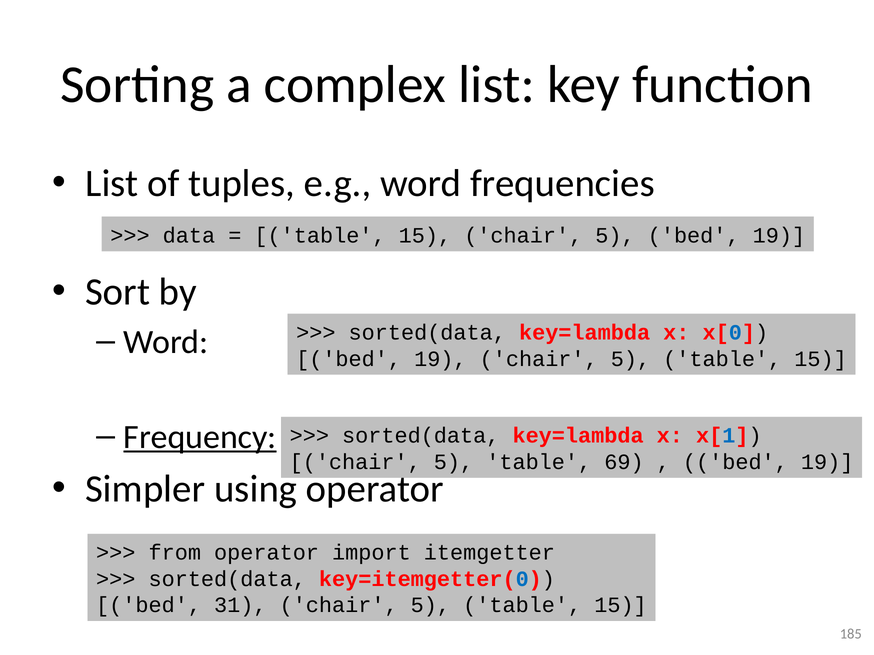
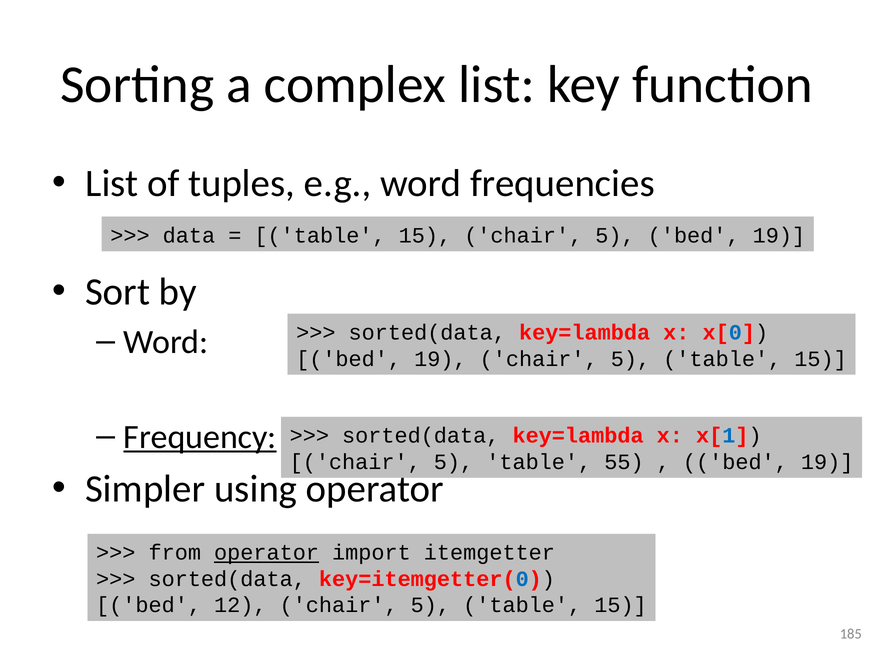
69: 69 -> 55 (624, 462)
operator underline: none -> present (267, 553)
31: 31 -> 12 (240, 606)
